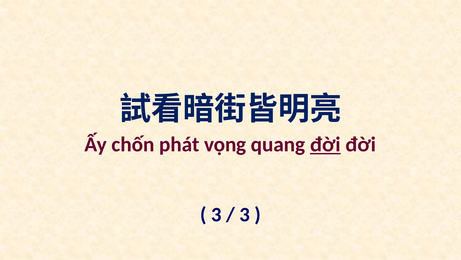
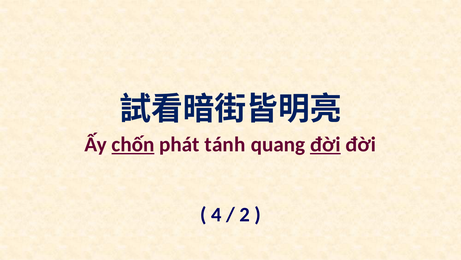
chốn underline: none -> present (133, 144)
vọng: vọng -> tánh (225, 144)
3: 3 -> 4 (216, 214)
3: 3 -> 2 (245, 214)
